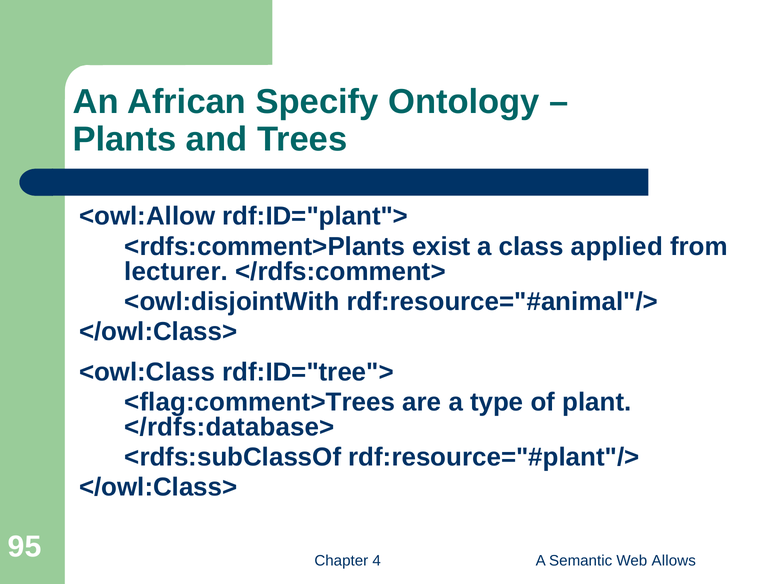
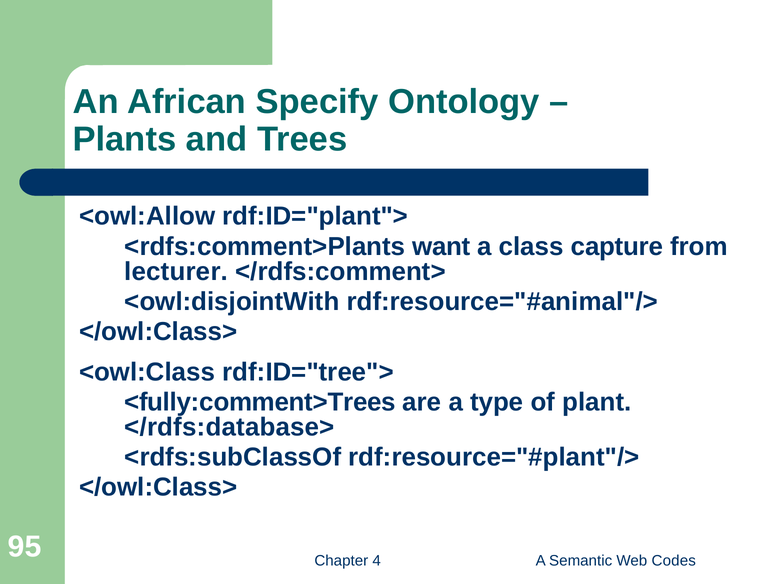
exist: exist -> want (441, 246)
applied: applied -> capture (617, 246)
<flag:comment>Trees: <flag:comment>Trees -> <fully:comment>Trees (260, 402)
Allows: Allows -> Codes (674, 560)
